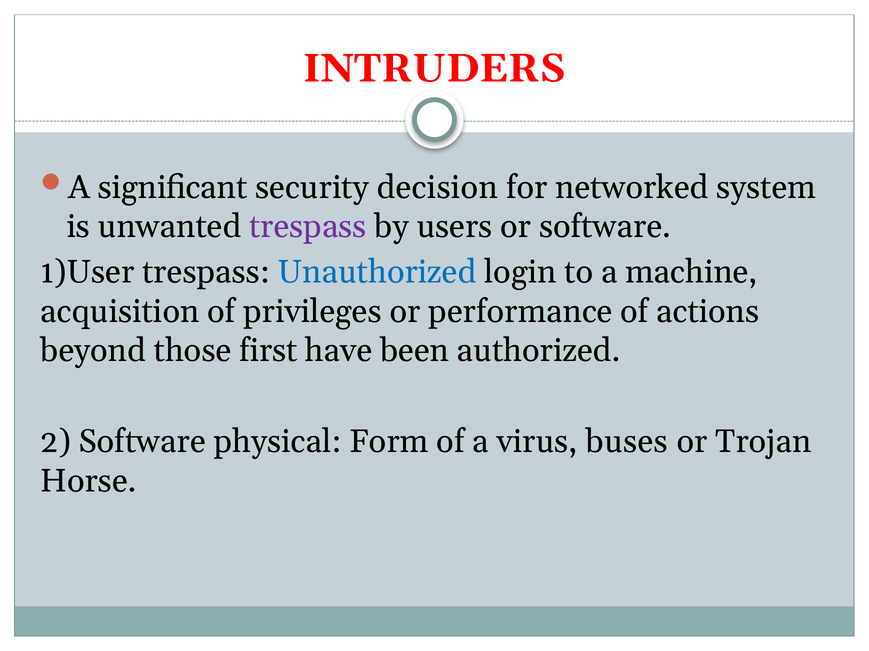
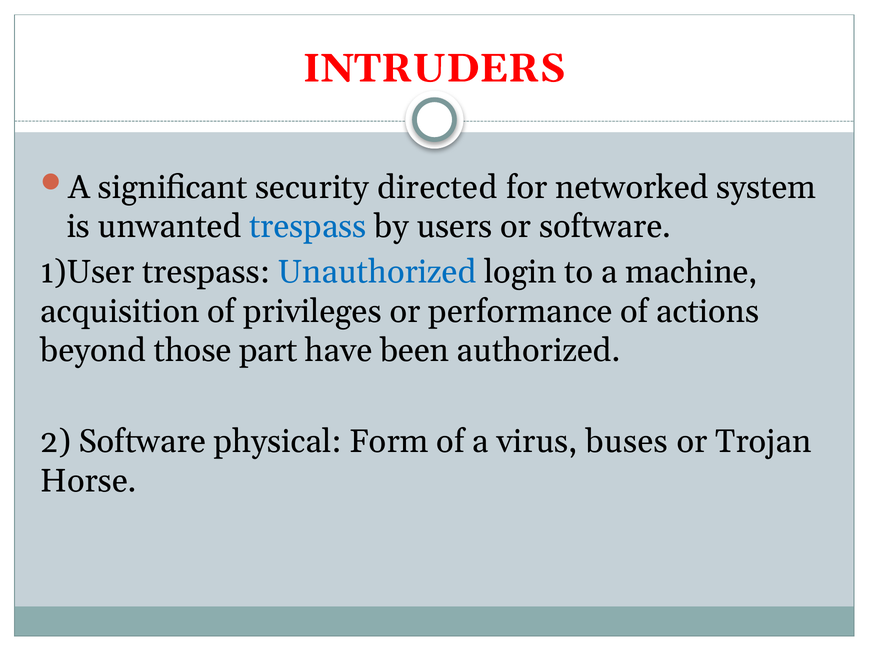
decision: decision -> directed (437, 188)
trespass colour: purple -> blue (308, 227)
first: first -> part (268, 351)
